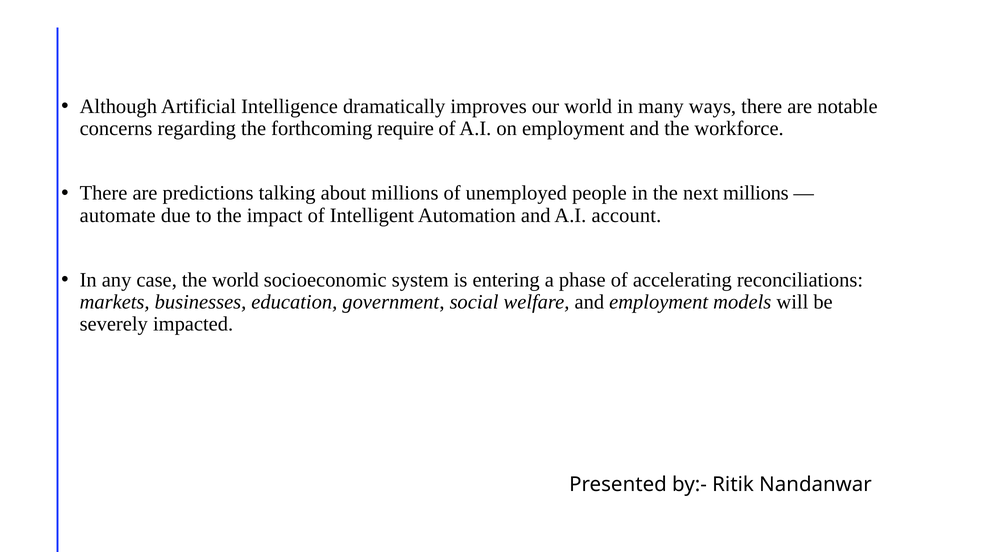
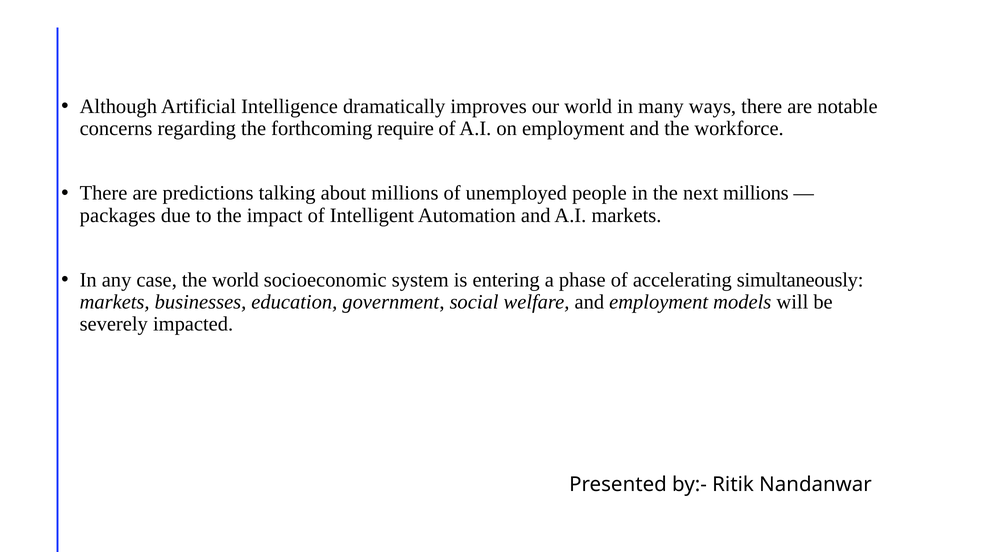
automate: automate -> packages (118, 215)
A.I account: account -> markets (626, 215)
reconciliations: reconciliations -> simultaneously (800, 280)
